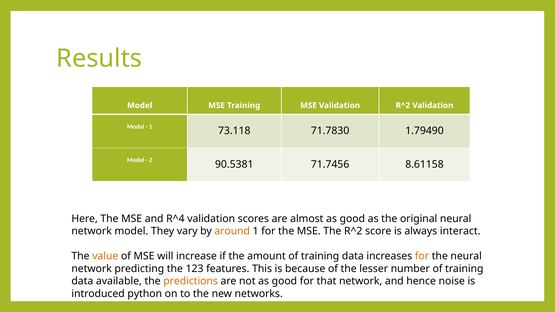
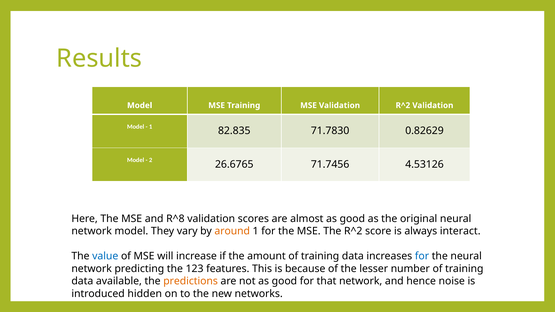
73.118: 73.118 -> 82.835 (234, 131)
1.79490: 1.79490 -> 0.82629 (424, 131)
90.5381: 90.5381 -> 26.6765 (234, 164)
8.61158: 8.61158 -> 4.53126 (424, 164)
R^4: R^4 -> R^8 (175, 219)
value colour: orange -> blue (105, 256)
for colour: orange -> blue (422, 256)
python: python -> hidden (145, 294)
